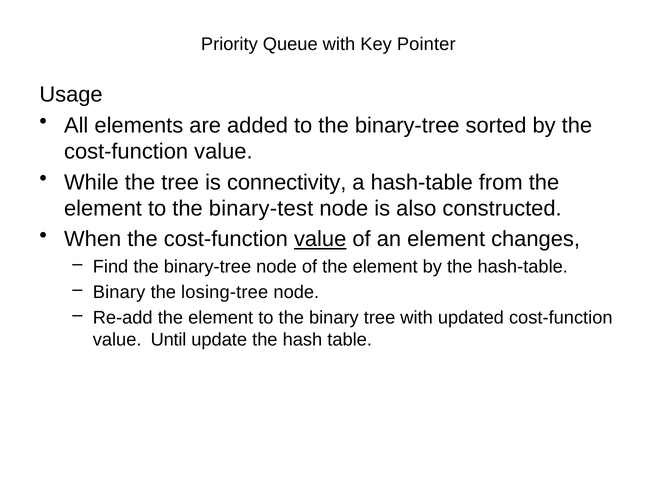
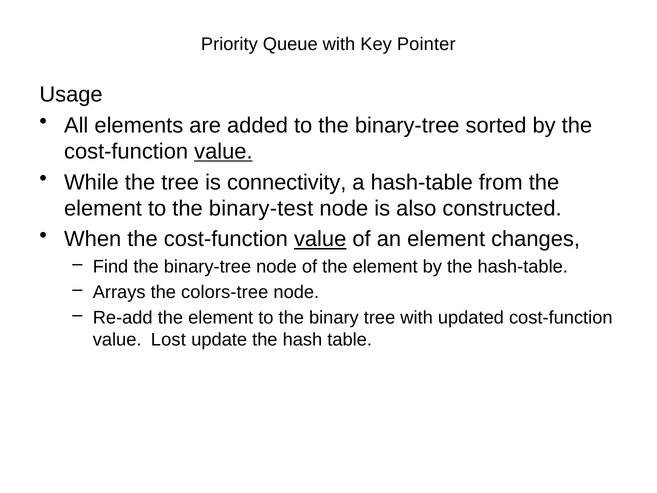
value underline: none -> present (223, 152)
Binary: Binary -> Arrays (119, 292)
losing-tree: losing-tree -> colors-tree (225, 292)
Until: Until -> Lost (168, 340)
